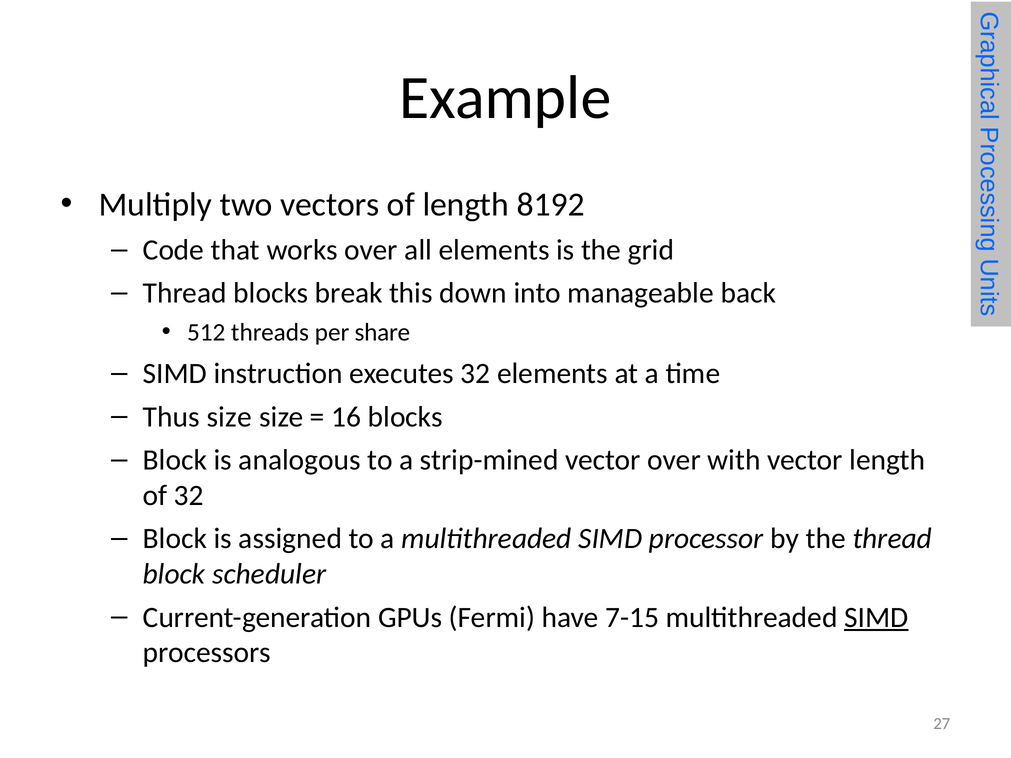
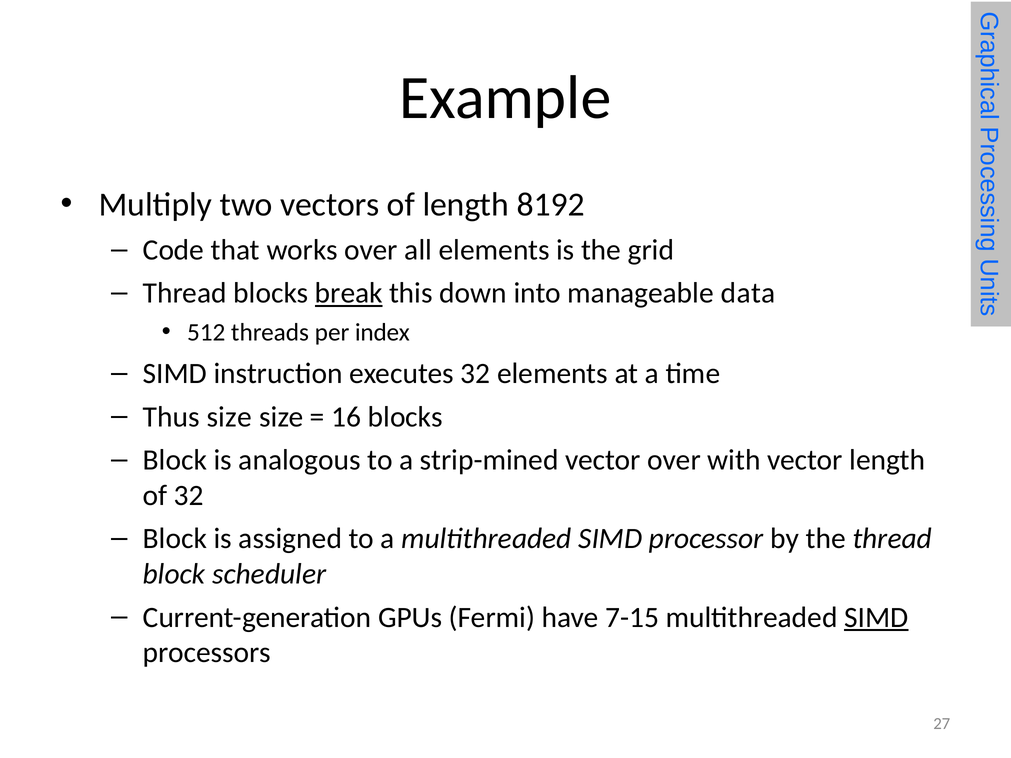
break underline: none -> present (349, 293)
back: back -> data (748, 293)
share: share -> index (382, 333)
